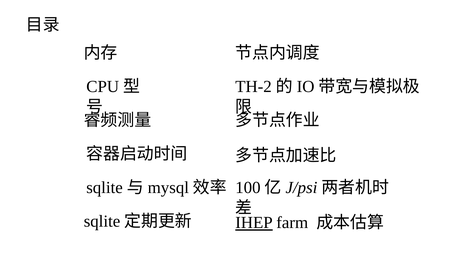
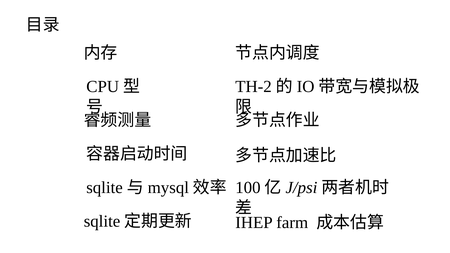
IHEP underline: present -> none (254, 223)
